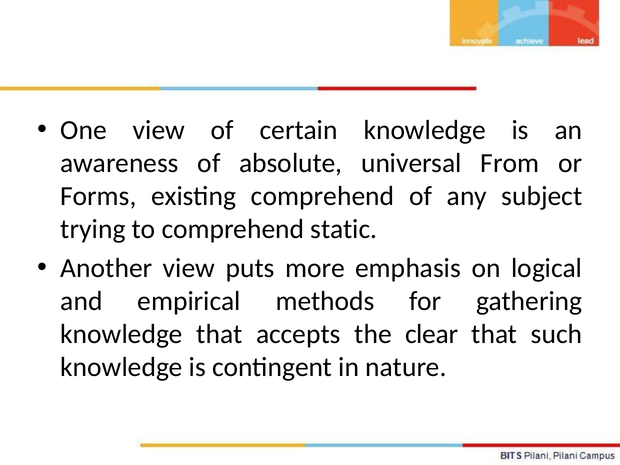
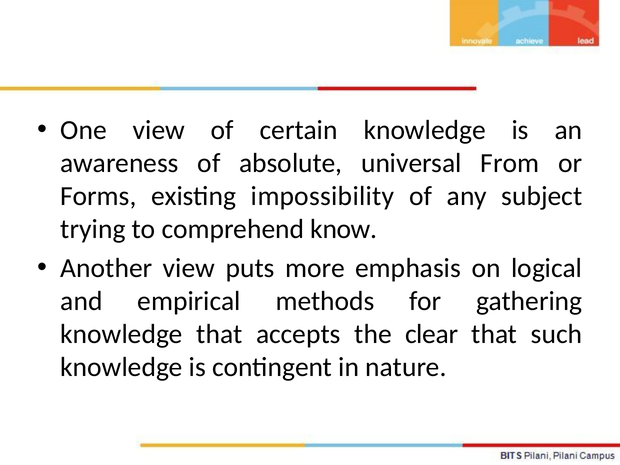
existing comprehend: comprehend -> impossibility (323, 196)
static: static -> know (344, 229)
